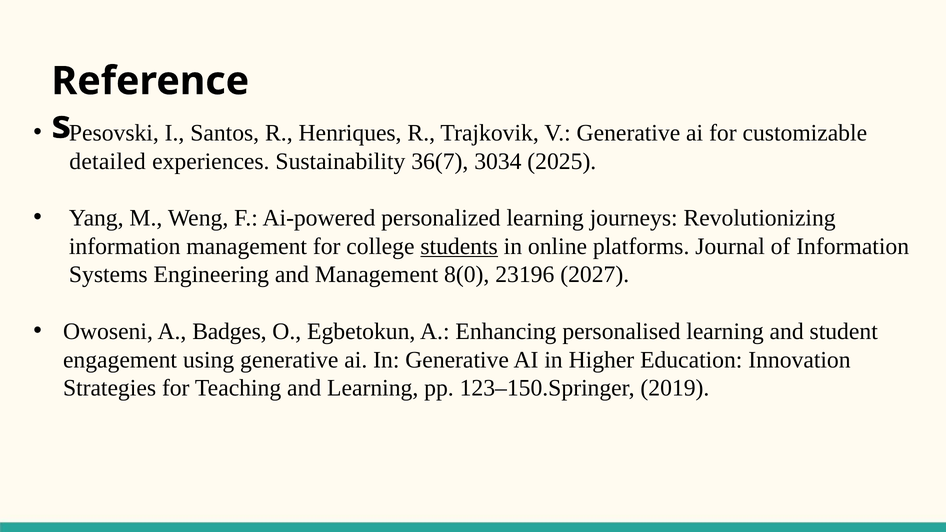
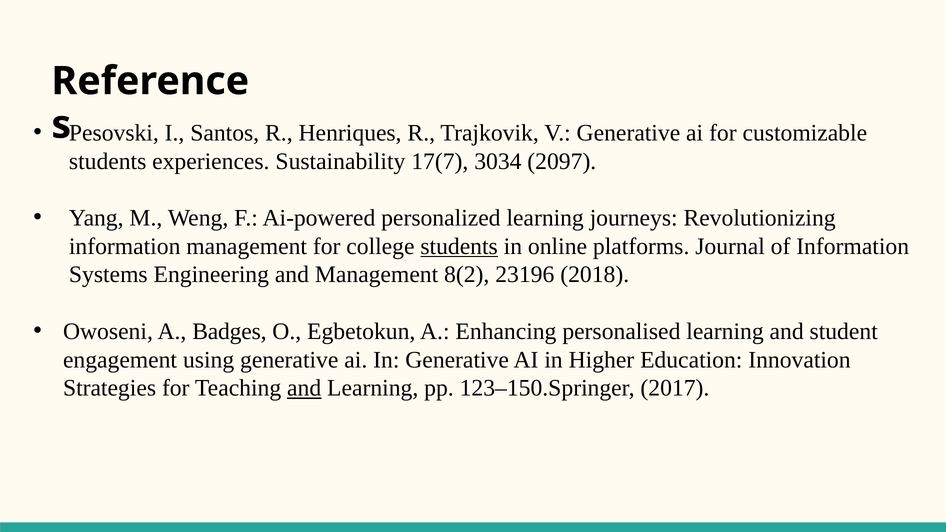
detailed: detailed -> students (108, 161)
36(7: 36(7 -> 17(7 (440, 161)
2025: 2025 -> 2097 (562, 161)
8(0: 8(0 -> 8(2 (467, 275)
2027: 2027 -> 2018 (595, 275)
and underline: none -> present (304, 388)
2019: 2019 -> 2017 (675, 388)
